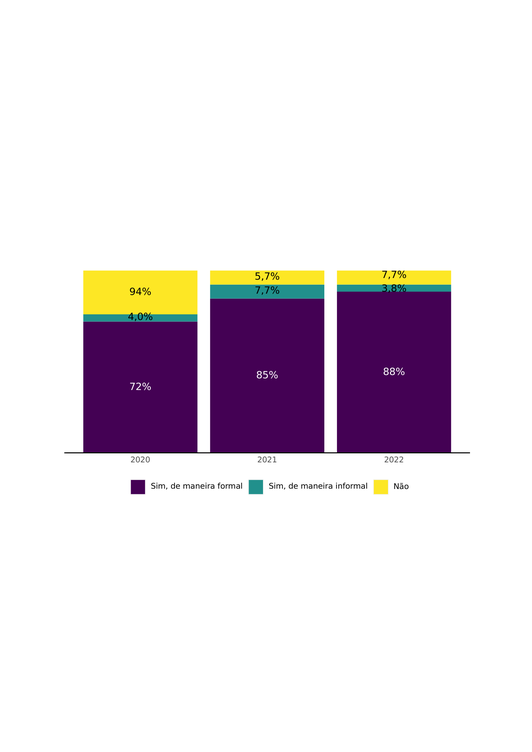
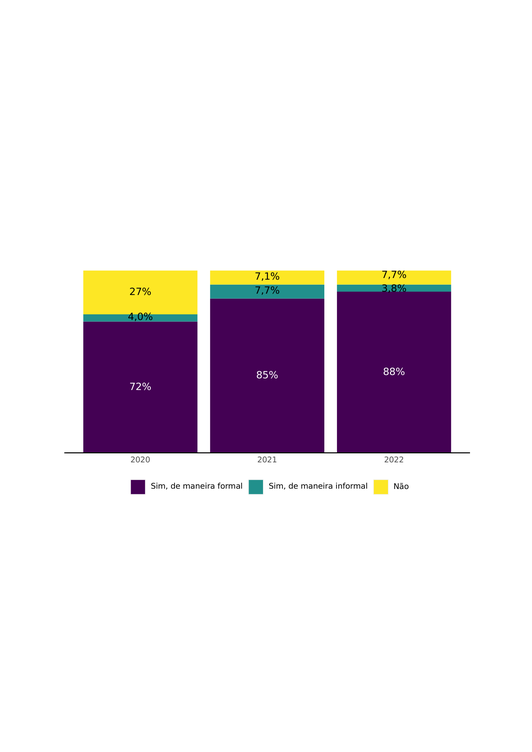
5,7%: 5,7% -> 7,1% (267, 277)
94%: 94% -> 27% (140, 292)
